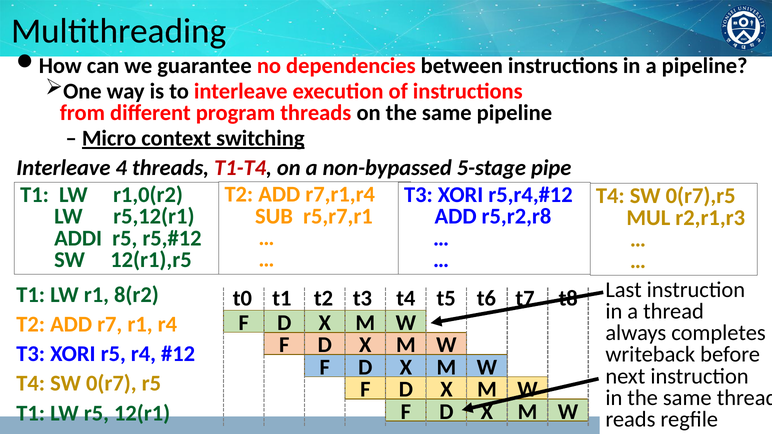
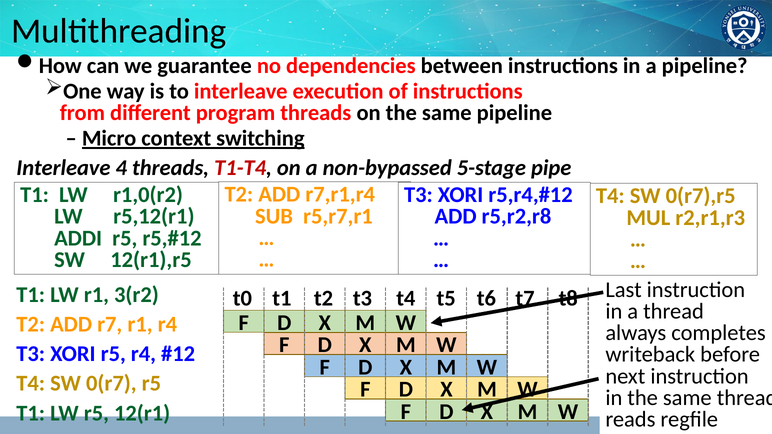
8(r2: 8(r2 -> 3(r2 (136, 295)
